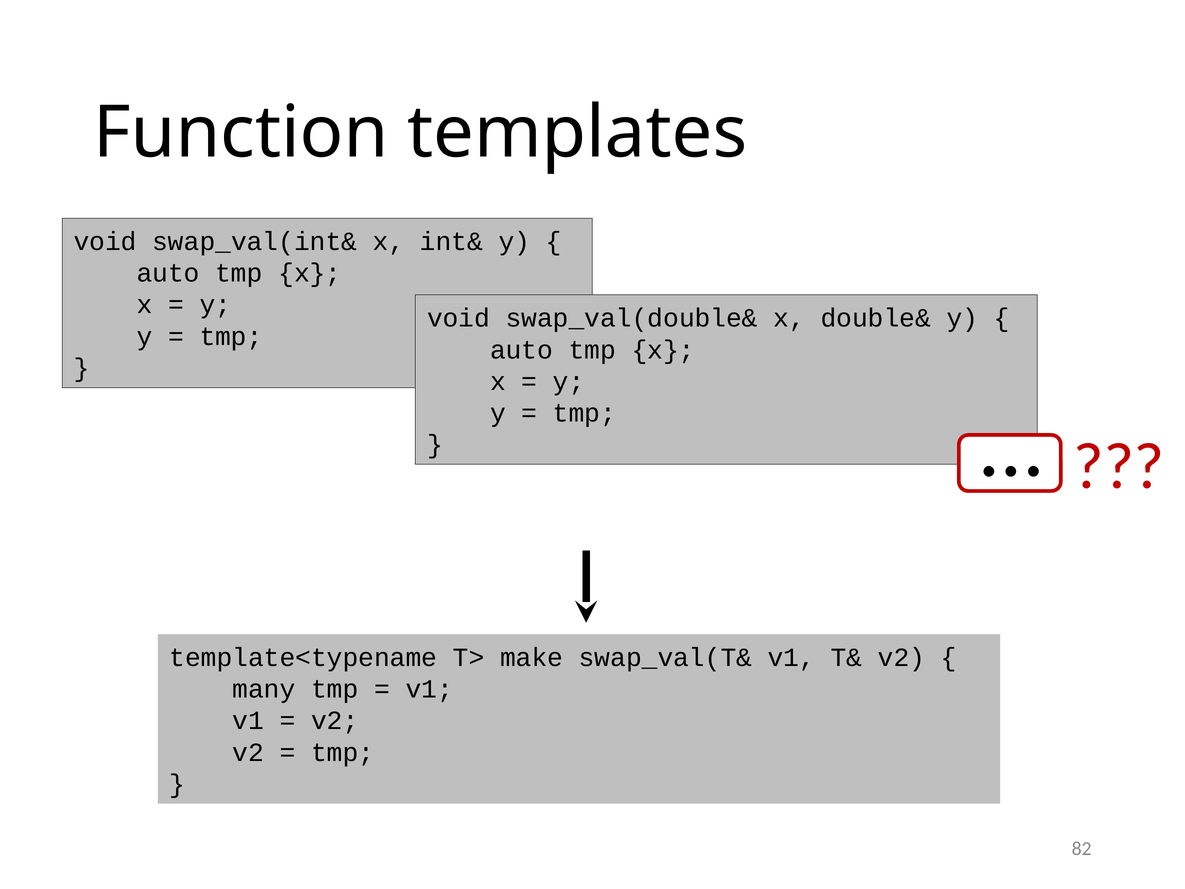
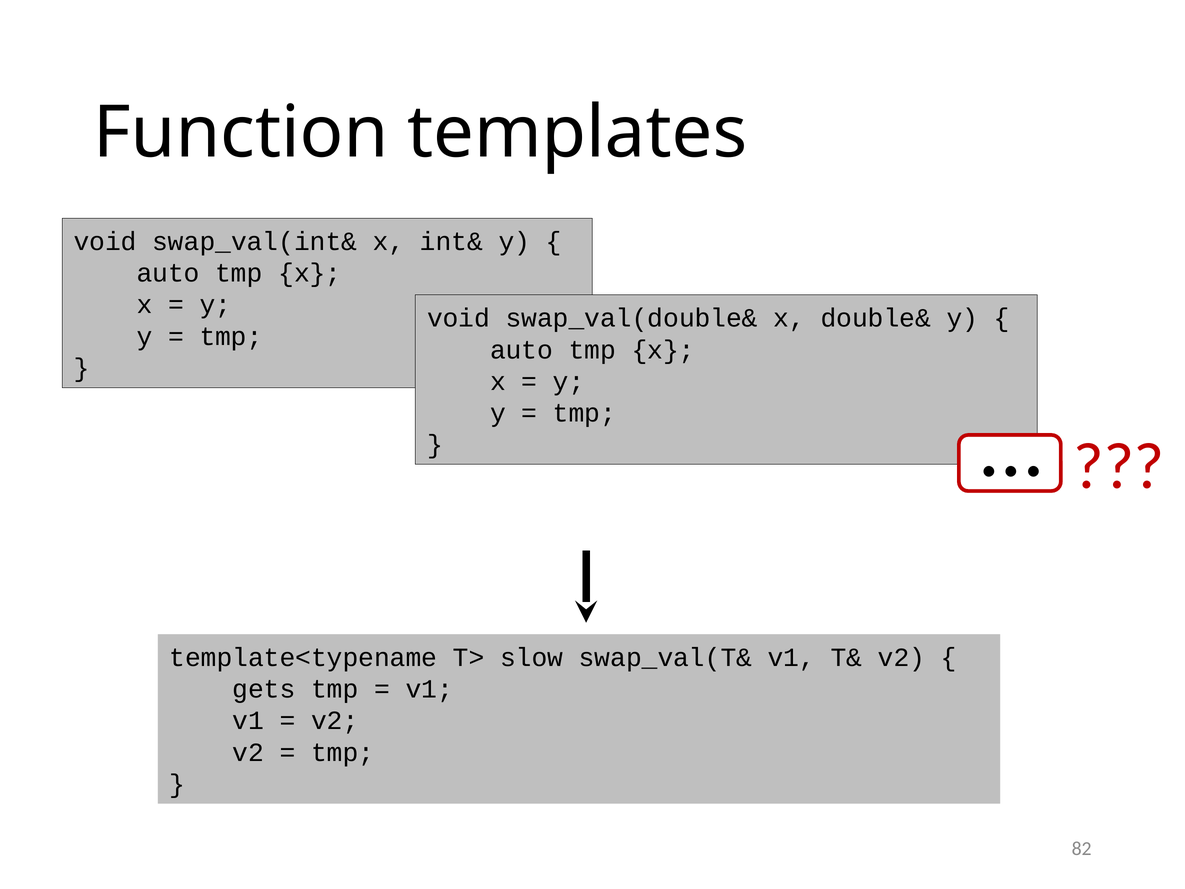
make: make -> slow (532, 657)
many: many -> gets (264, 689)
